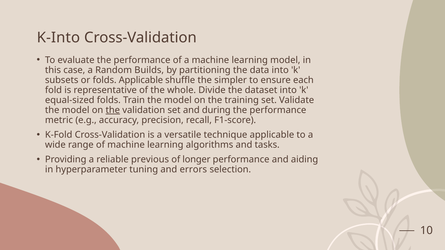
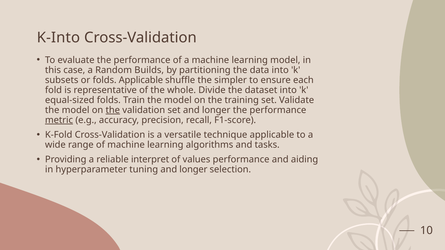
set and during: during -> longer (216, 110)
metric underline: none -> present (59, 120)
previous: previous -> interpret (150, 160)
longer: longer -> values (196, 160)
tuning and errors: errors -> longer (193, 170)
